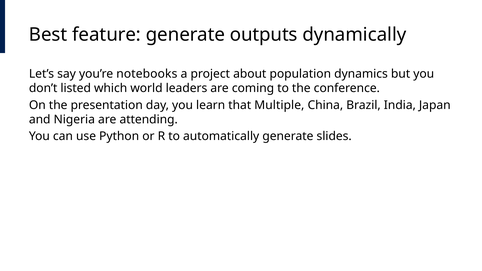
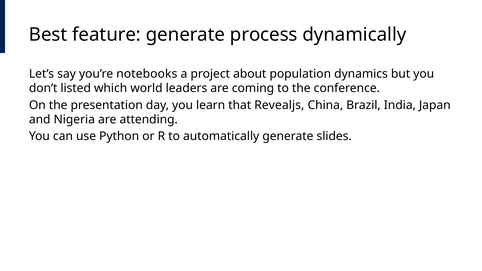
outputs: outputs -> process (264, 35)
Multiple: Multiple -> Revealjs (279, 105)
